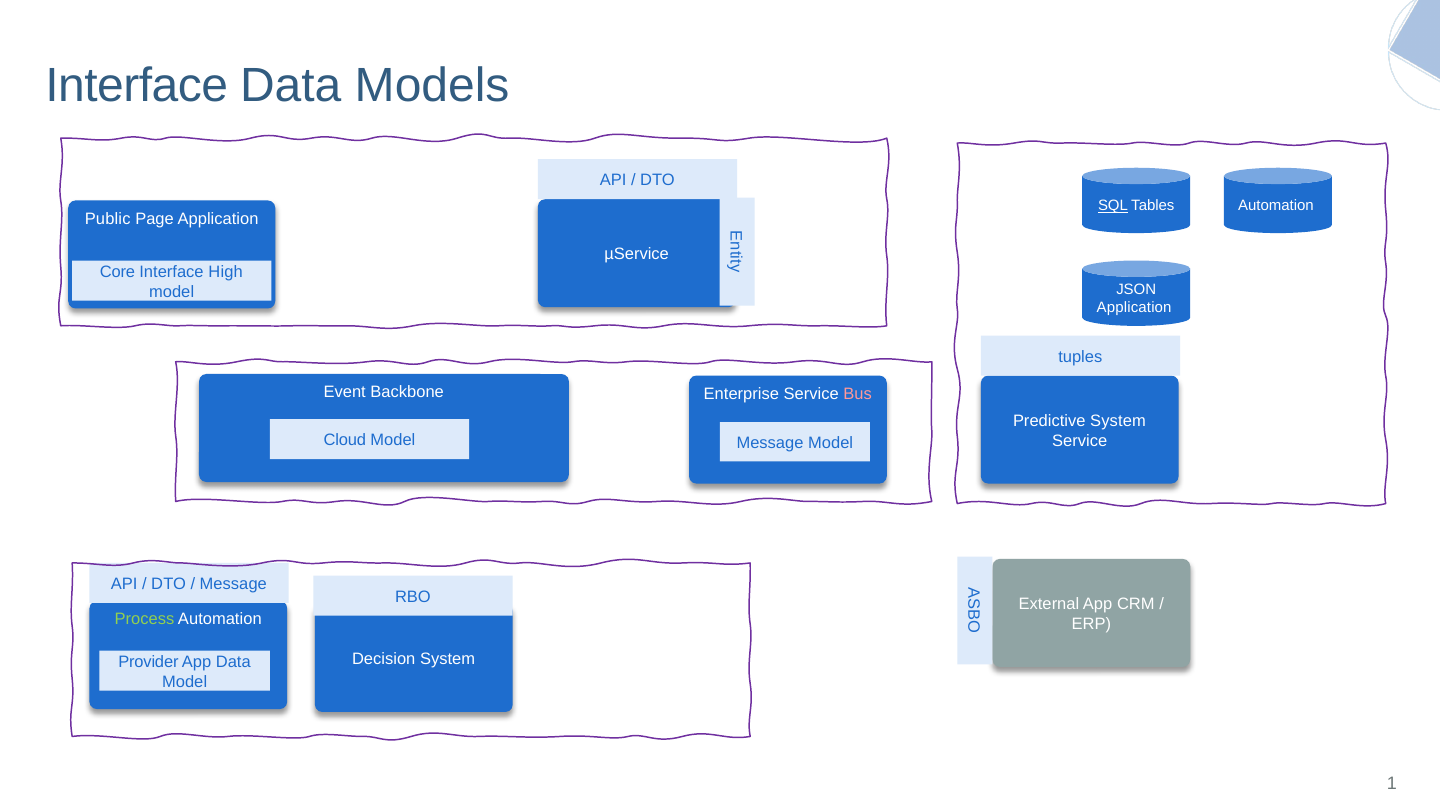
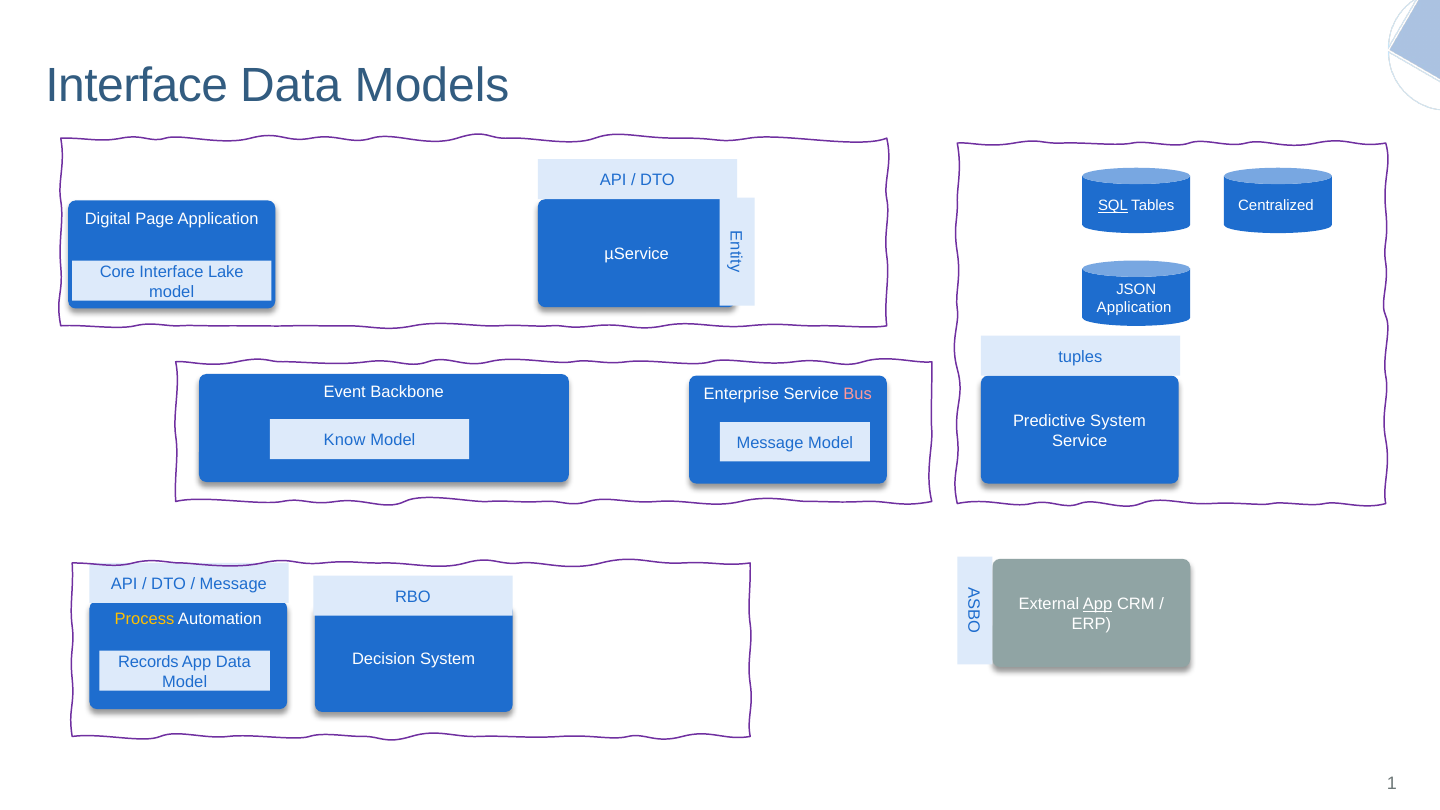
Automation: Automation -> Centralized (1276, 206)
Public: Public -> Digital (108, 219)
High: High -> Lake (226, 272)
Cloud: Cloud -> Know (345, 440)
App underline: none -> present (1098, 604)
Process colour: light green -> yellow (145, 620)
Provider: Provider -> Records (148, 662)
